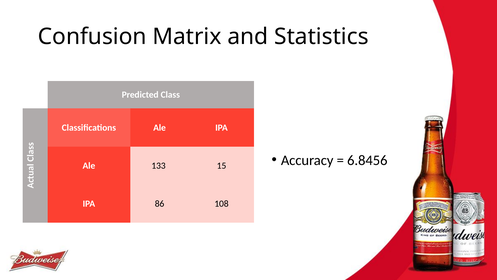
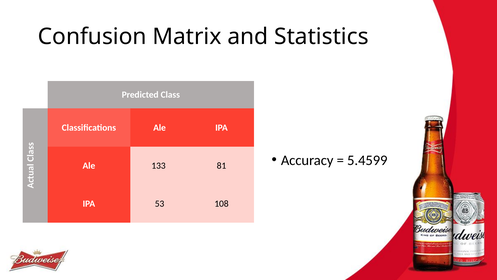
6.8456: 6.8456 -> 5.4599 (367, 160)
15: 15 -> 81 (222, 165)
86: 86 -> 53 (160, 203)
